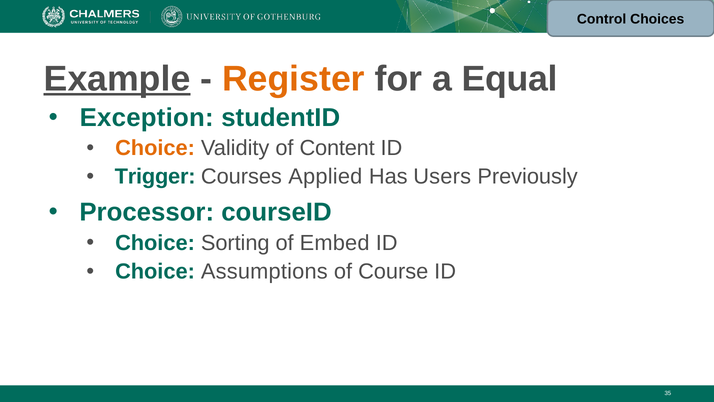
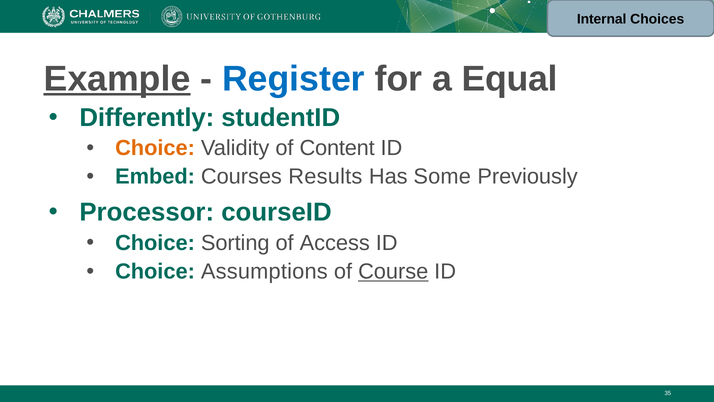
Control: Control -> Internal (602, 19)
Register colour: orange -> blue (293, 79)
Exception: Exception -> Differently (147, 117)
Trigger: Trigger -> Embed (155, 177)
Applied: Applied -> Results (325, 177)
Users: Users -> Some (442, 177)
Embed: Embed -> Access (335, 243)
Course underline: none -> present (393, 271)
